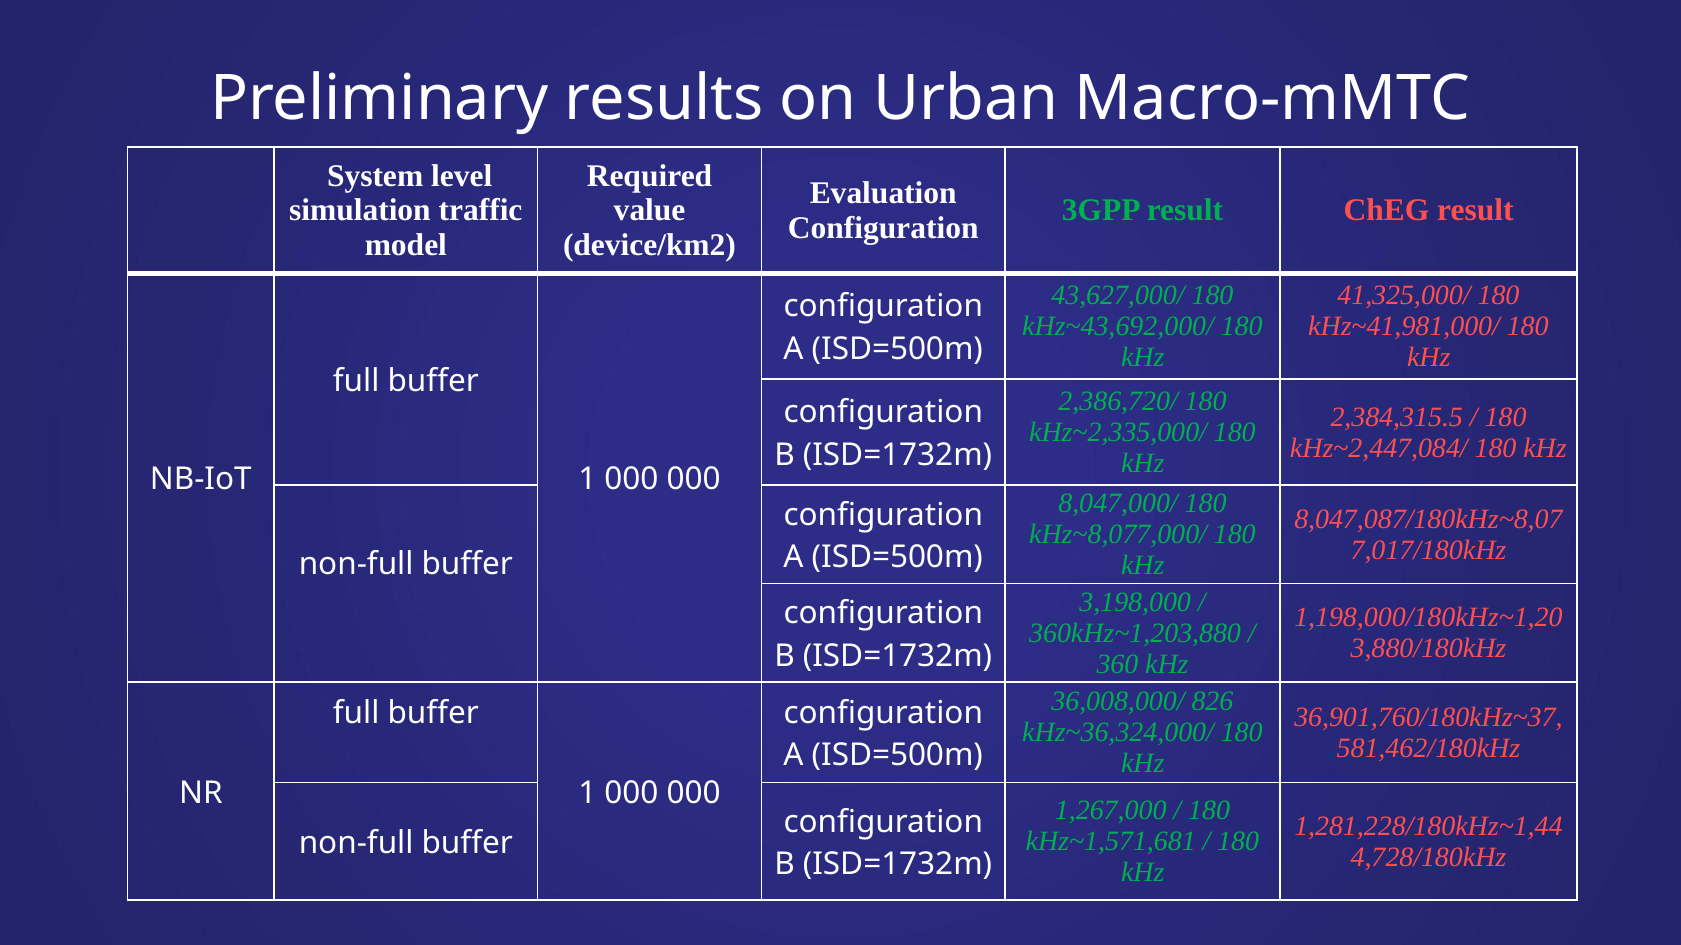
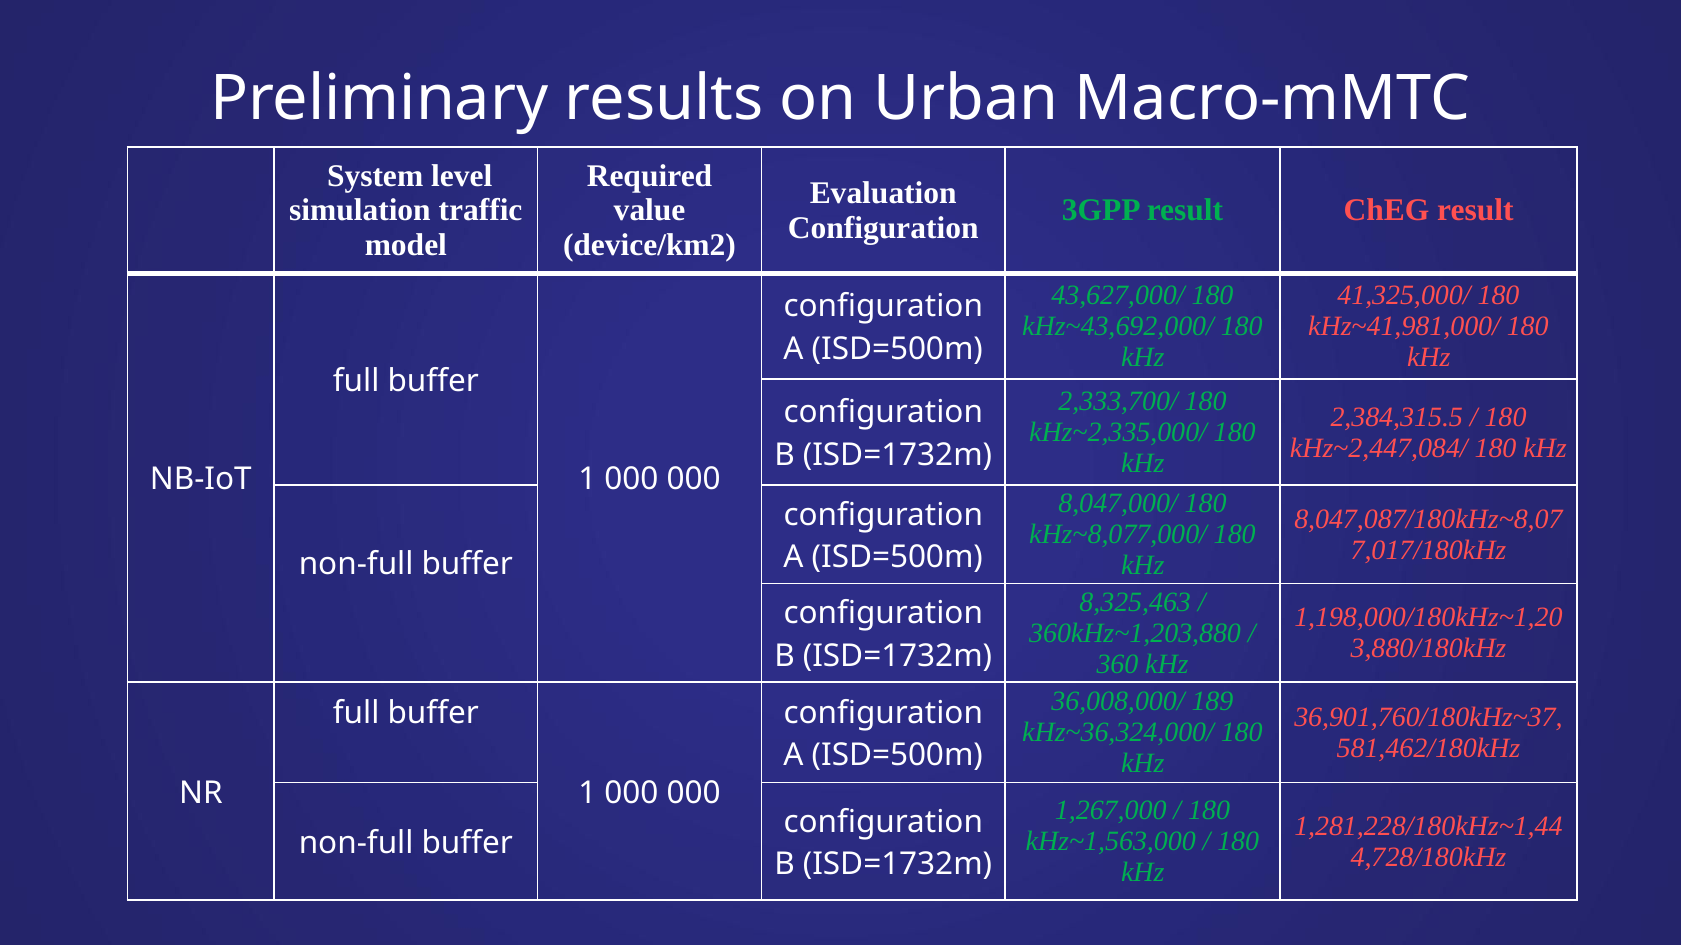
2,386,720/: 2,386,720/ -> 2,333,700/ (1118, 401)
3,198,000: 3,198,000 -> 8,325,463 (1135, 602)
826: 826 -> 189 (1212, 702)
kHz~1,571,681: kHz~1,571,681 -> kHz~1,563,000 (1111, 842)
